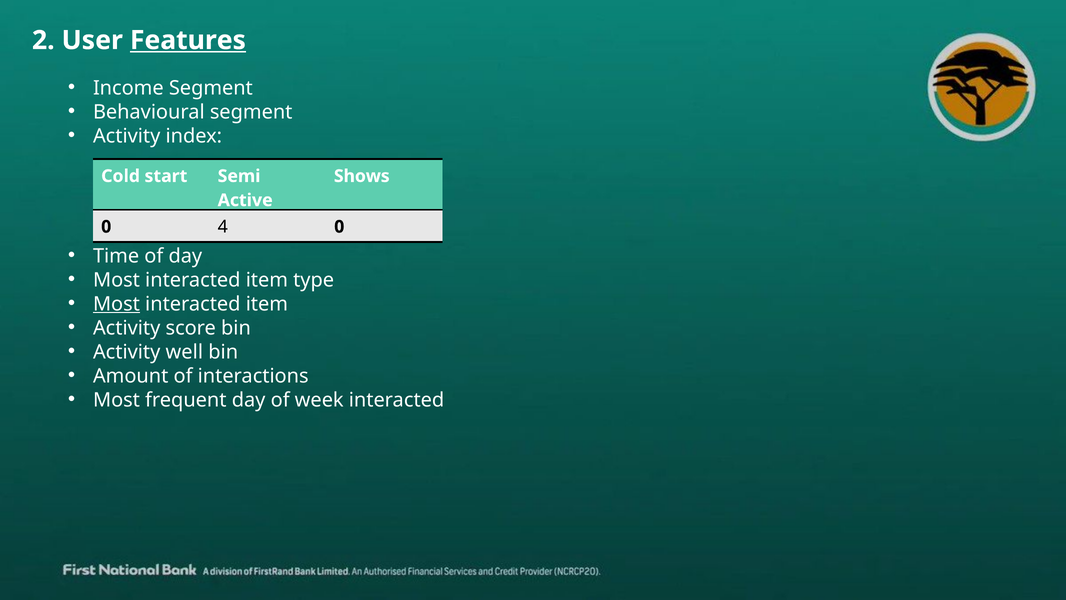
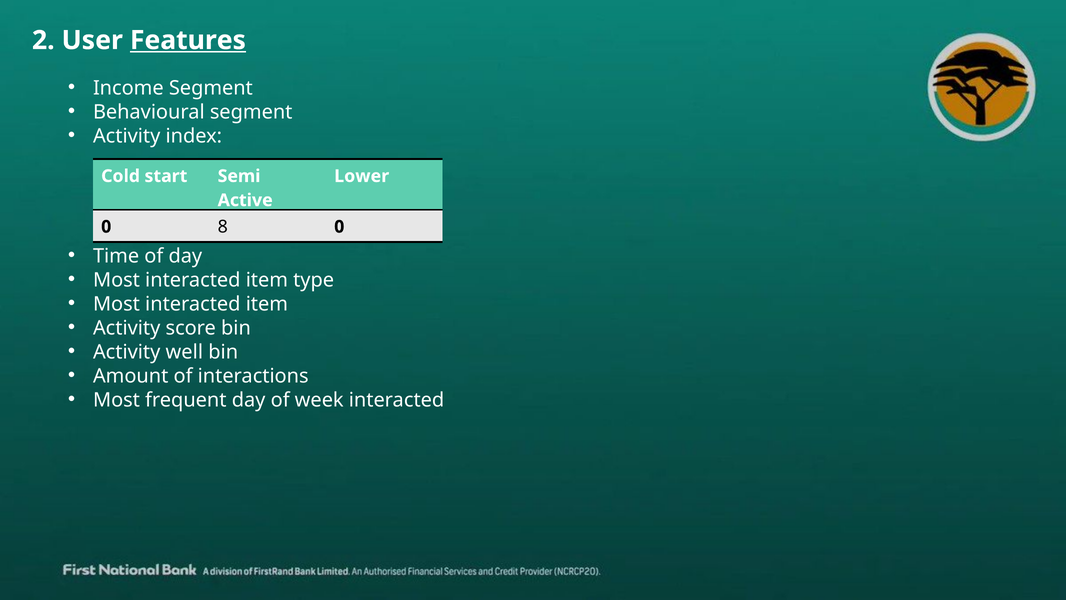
Shows: Shows -> Lower (362, 176)
4: 4 -> 8 (223, 227)
Most underline: present -> none (116, 304)
